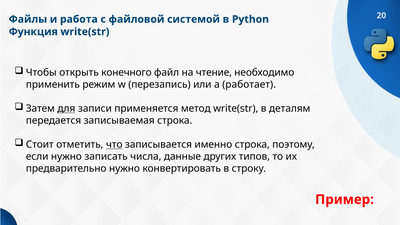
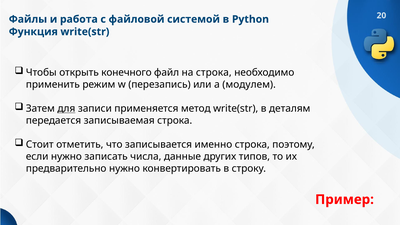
на чтение: чтение -> строка (214, 73)
работает: работает -> модулем (249, 85)
что underline: present -> none (114, 145)
